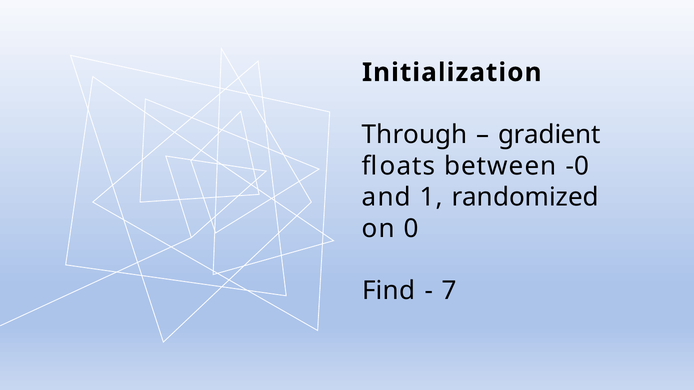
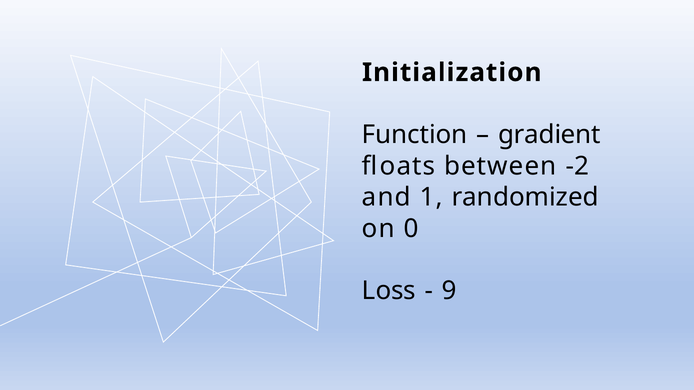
Through: Through -> Function (415, 135)
-0: -0 -> -2 (577, 166)
Find: Find -> Loss (389, 291)
7: 7 -> 9 (449, 291)
